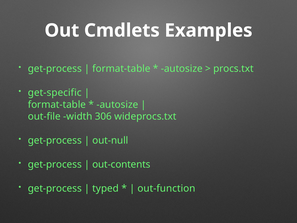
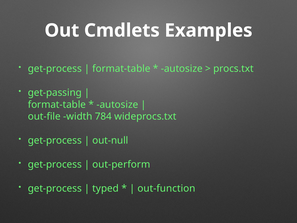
get-specific: get-specific -> get-passing (55, 93)
306: 306 -> 784 (103, 116)
out-contents: out-contents -> out-perform (121, 164)
